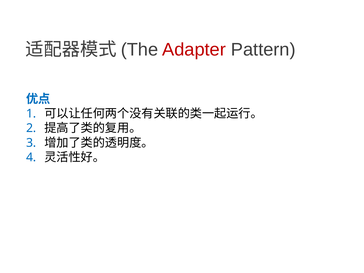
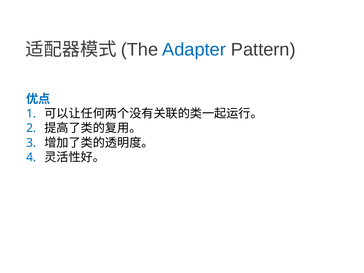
Adapter colour: red -> blue (194, 50)
